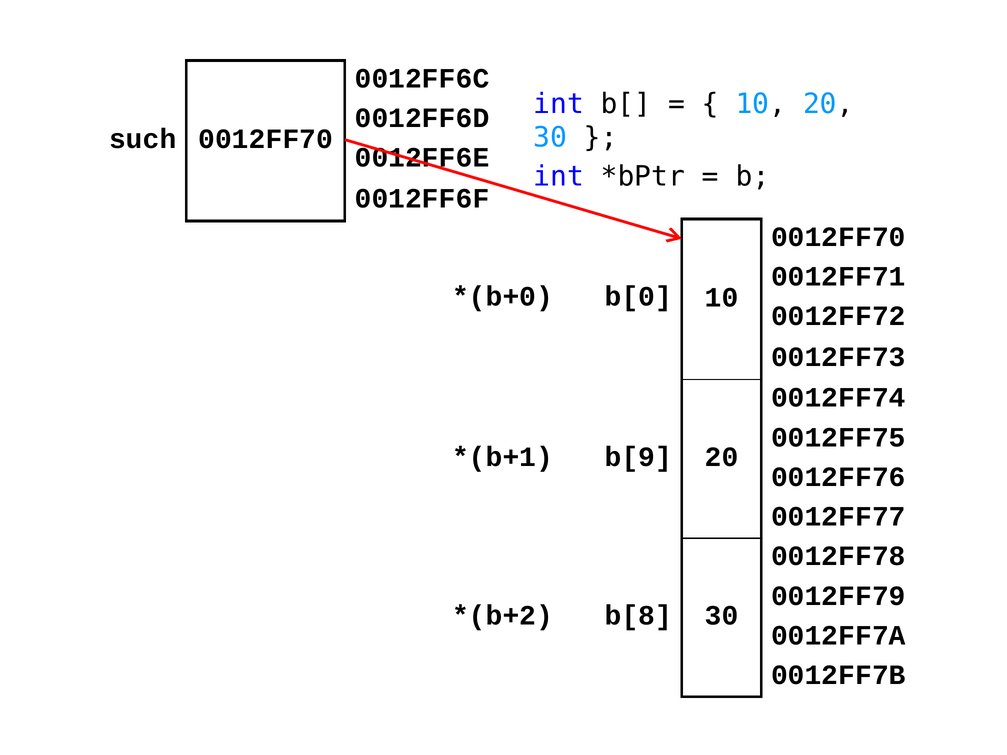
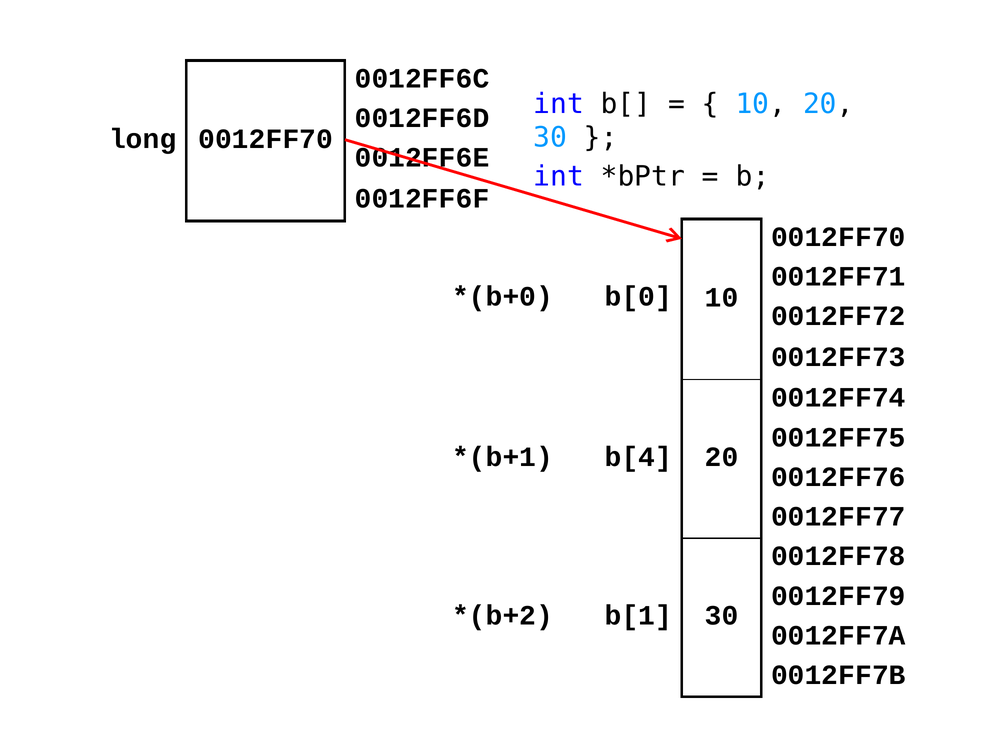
such: such -> long (143, 139)
b[9: b[9 -> b[4 (638, 457)
b[8: b[8 -> b[1 (638, 616)
